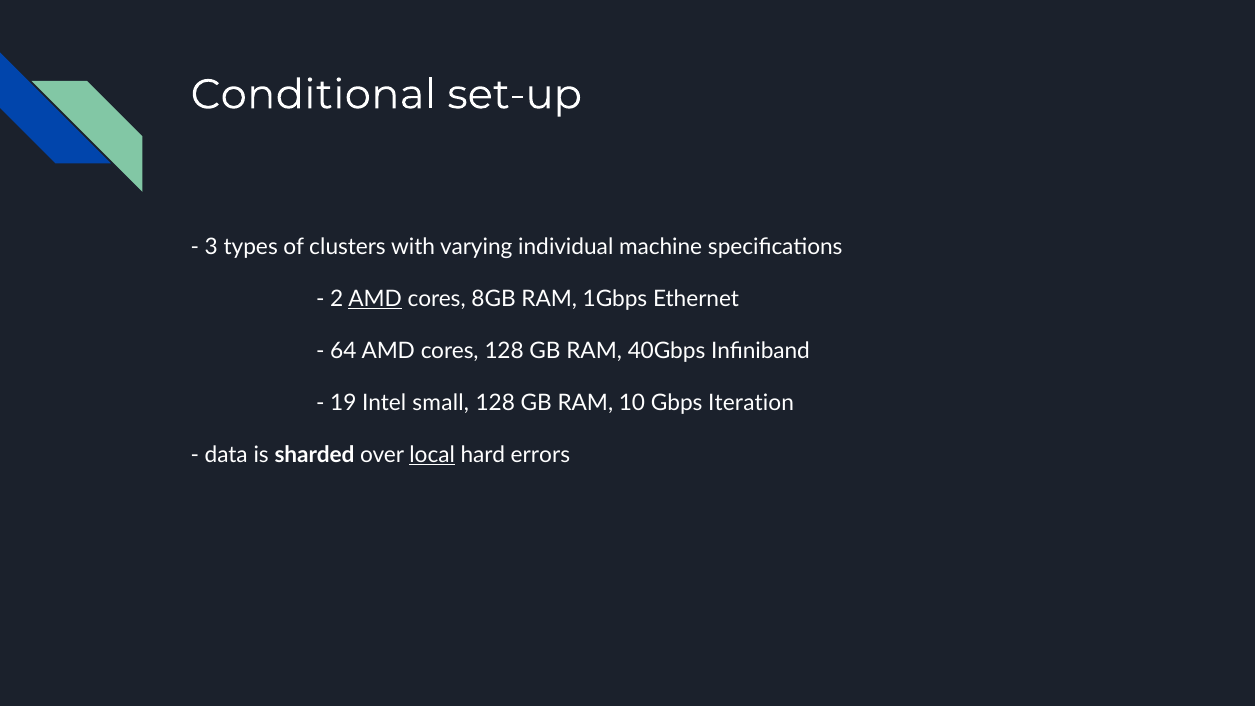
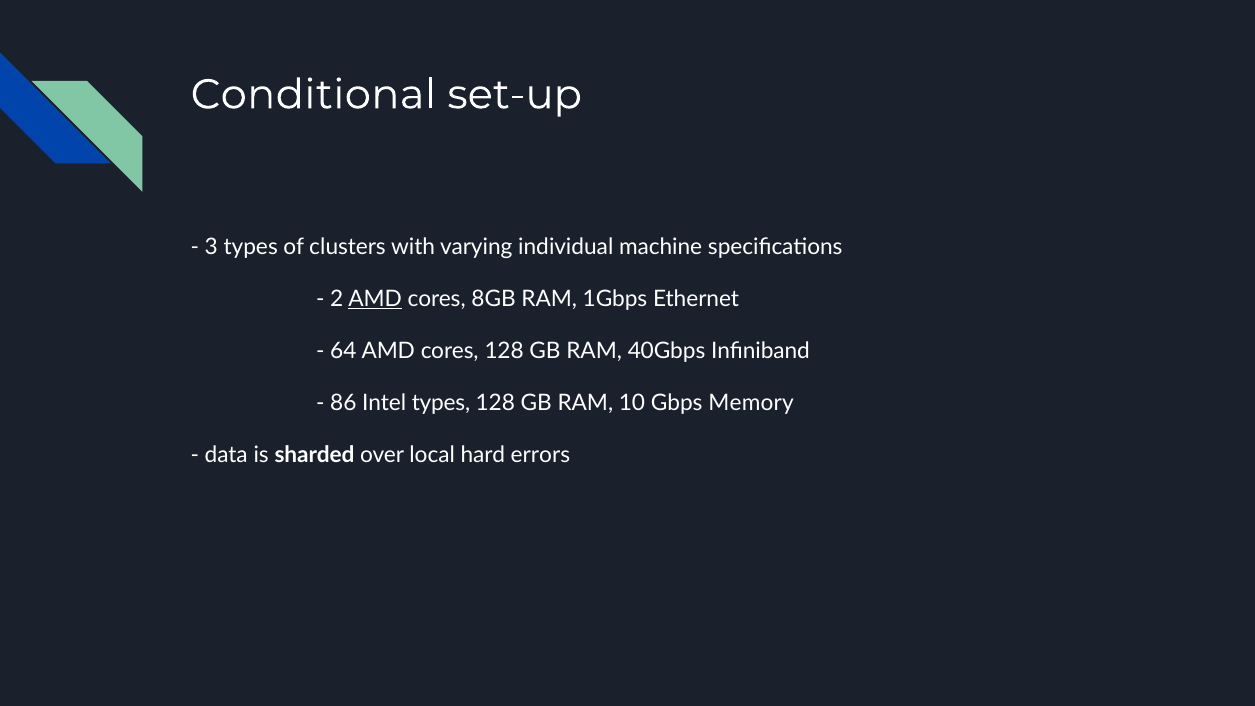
19: 19 -> 86 (343, 403)
Intel small: small -> types (441, 403)
Iteration: Iteration -> Memory (751, 403)
local underline: present -> none (432, 455)
